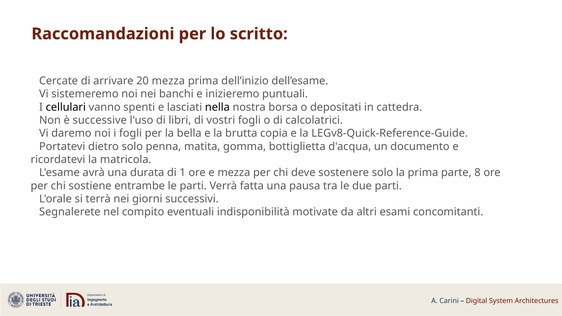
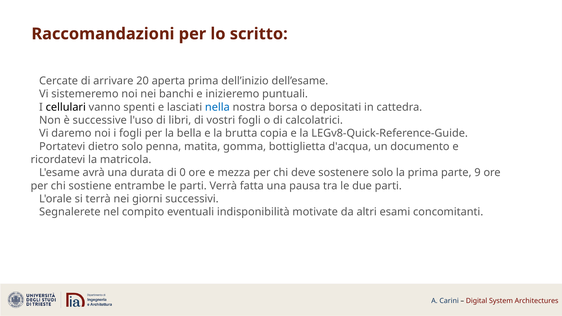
20 mezza: mezza -> aperta (168, 81)
nella colour: black -> blue (217, 107)
1: 1 -> 0 (183, 173)
8: 8 -> 9 (477, 173)
